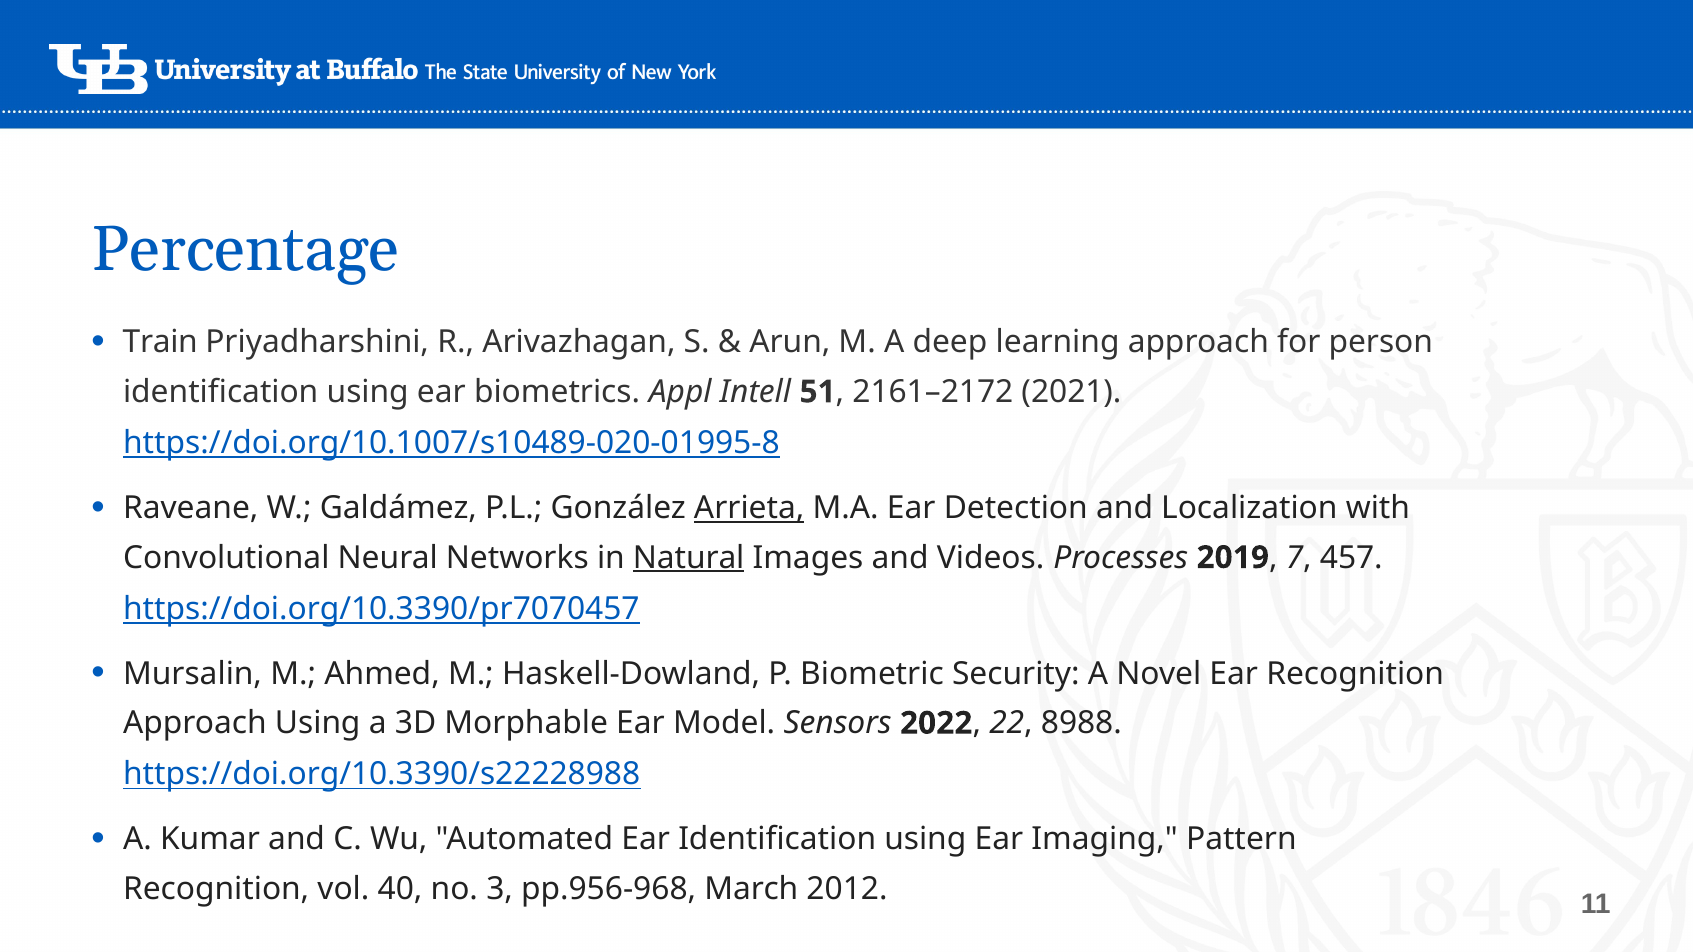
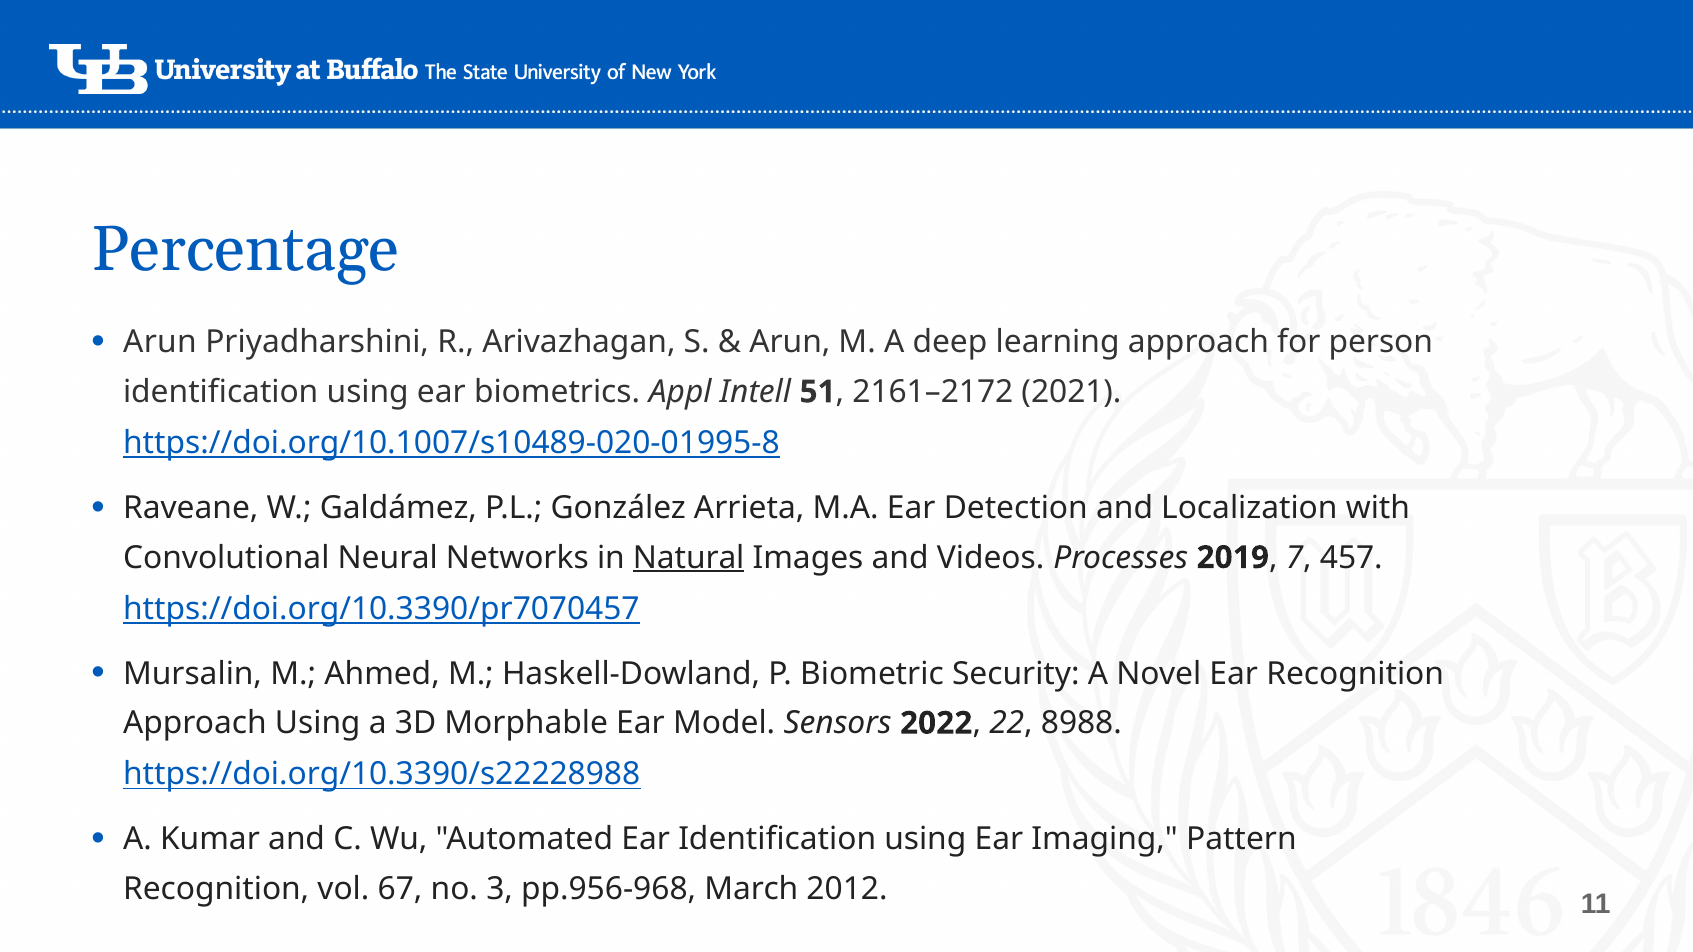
Train: Train -> Arun (160, 343)
Arrieta underline: present -> none (749, 508)
40: 40 -> 67 (400, 889)
